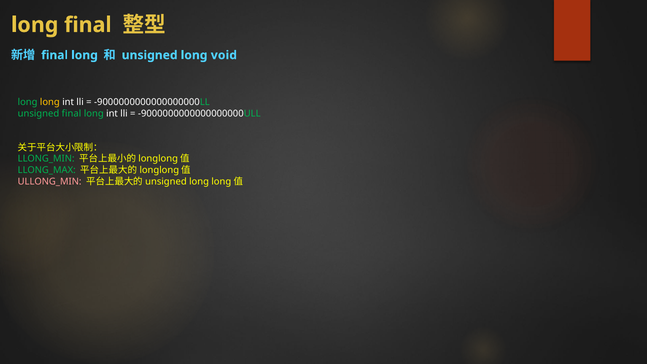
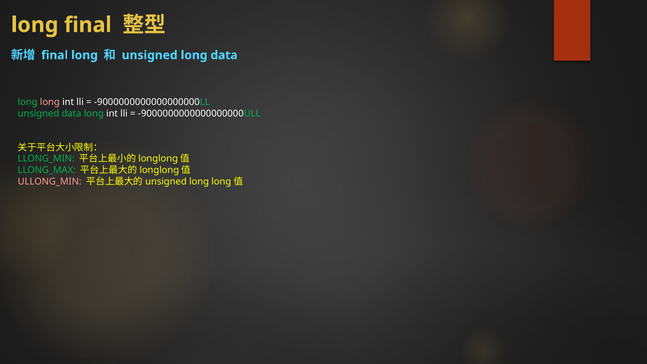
long void: void -> data (224, 55)
long colour: yellow -> pink (50, 102)
unsigned final: final -> data (72, 113)
